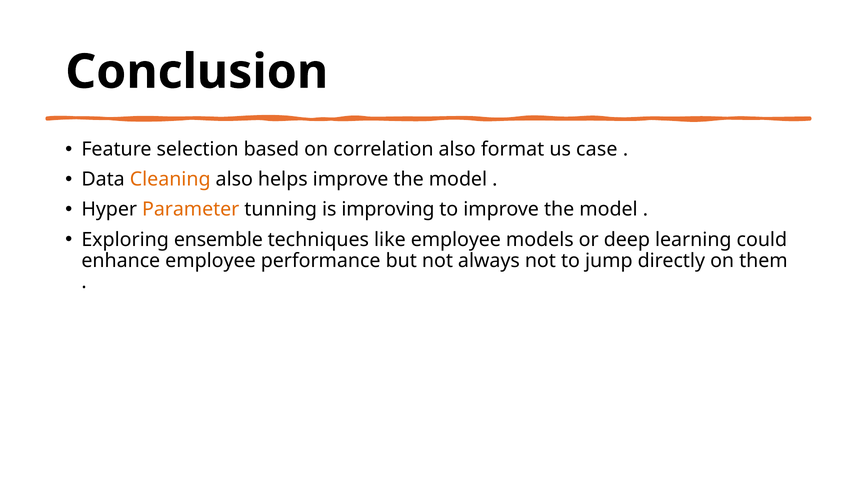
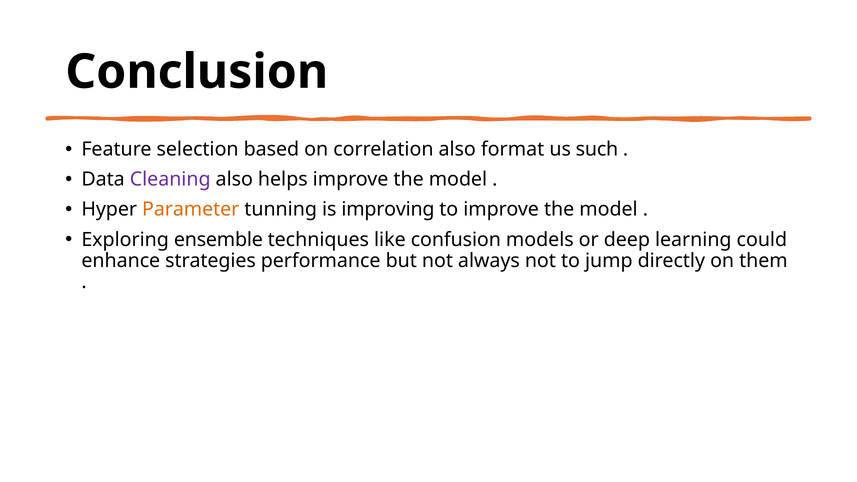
case: case -> such (597, 149)
Cleaning colour: orange -> purple (170, 179)
like employee: employee -> confusion (456, 240)
enhance employee: employee -> strategies (211, 261)
